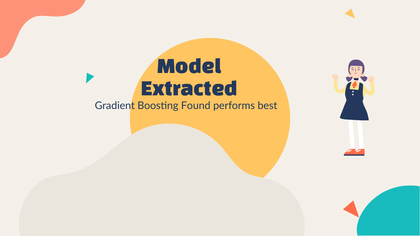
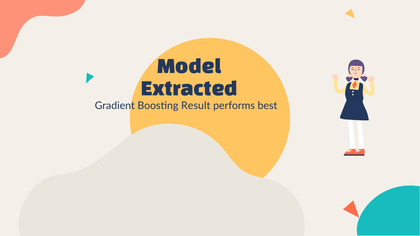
Found: Found -> Result (196, 106)
